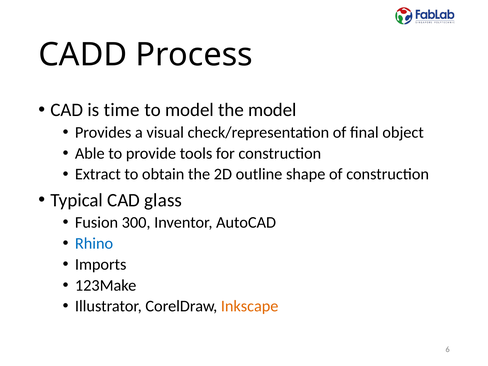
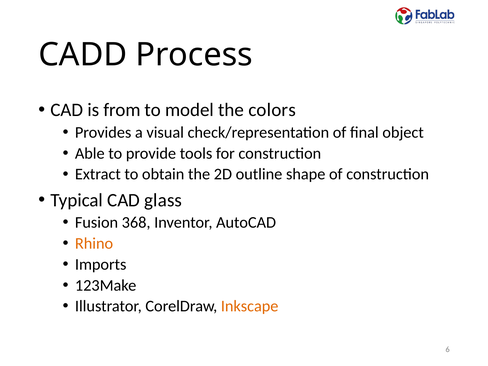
time: time -> from (122, 110)
the model: model -> colors (272, 110)
300: 300 -> 368 (136, 223)
Rhino colour: blue -> orange (94, 243)
